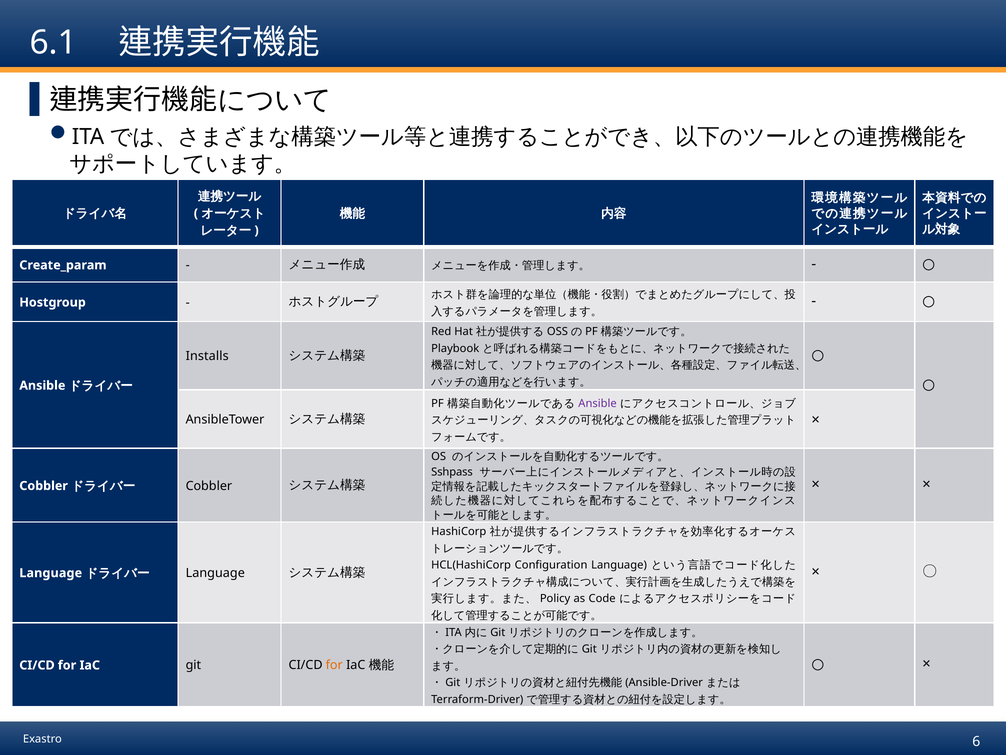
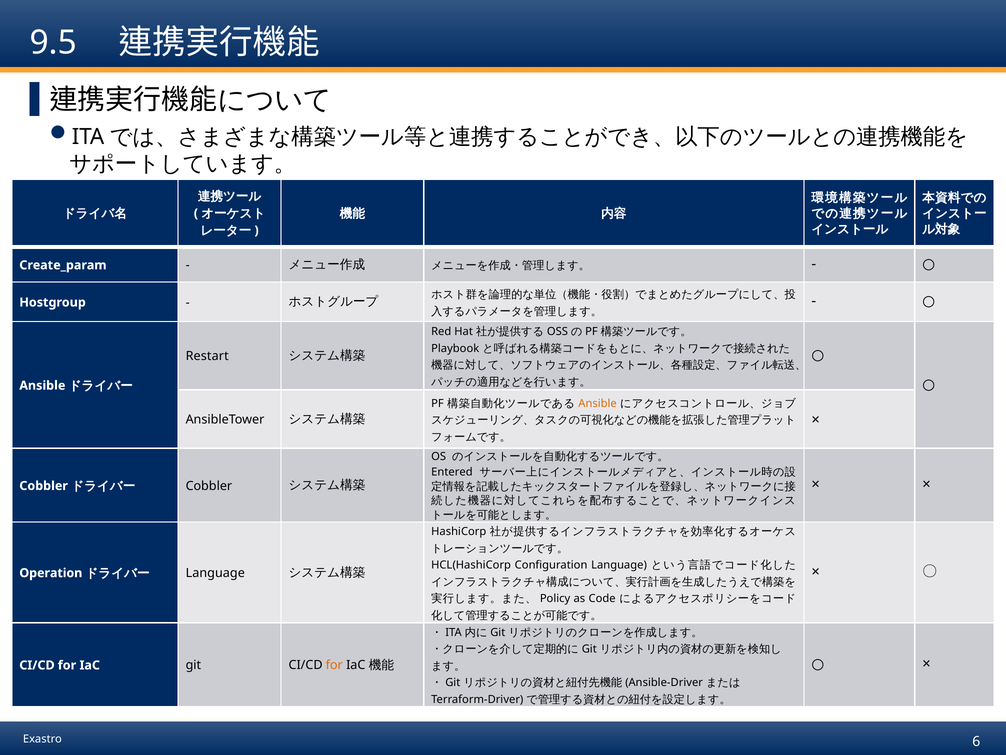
6.1: 6.1 -> 9.5 (53, 43)
Installs: Installs -> Restart (207, 356)
Ansible colour: purple -> orange (598, 403)
Sshpass: Sshpass -> Entered (452, 472)
Language: Language -> Operation (51, 573)
